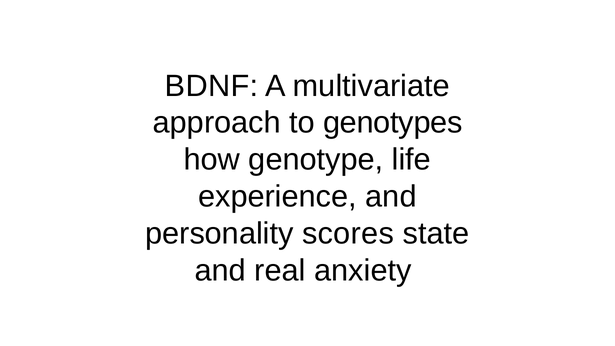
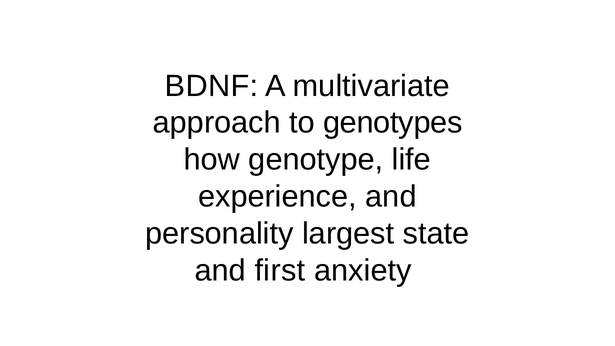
scores: scores -> largest (348, 233)
real: real -> first (280, 270)
